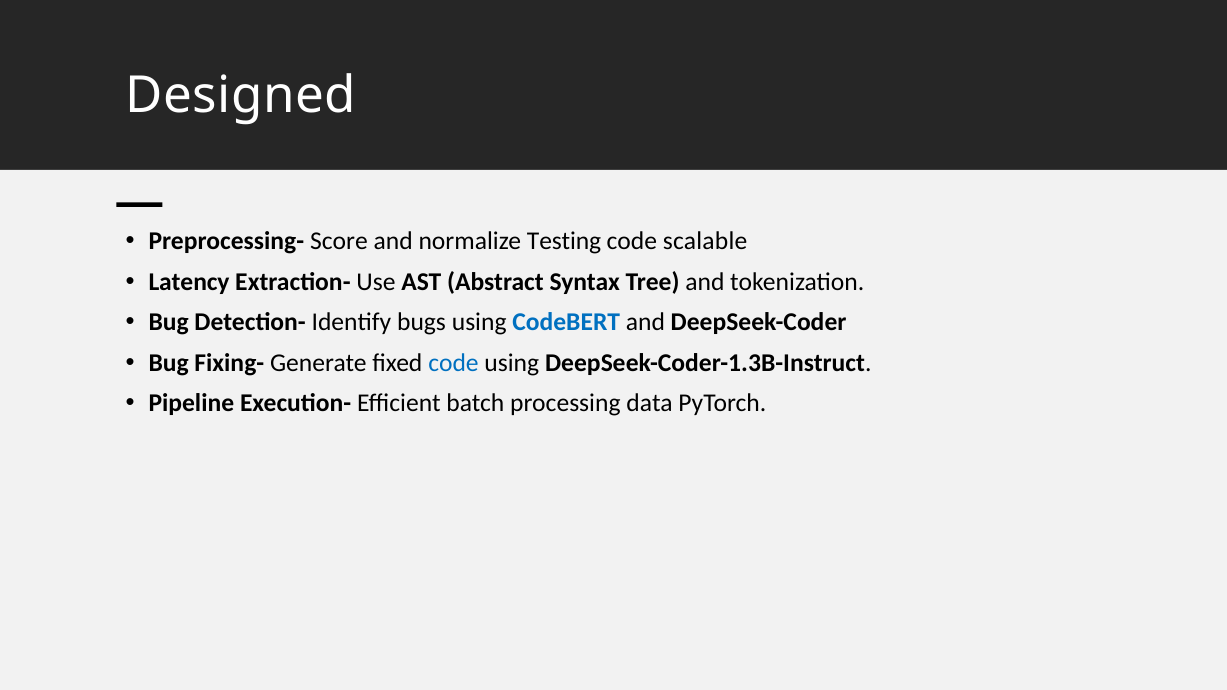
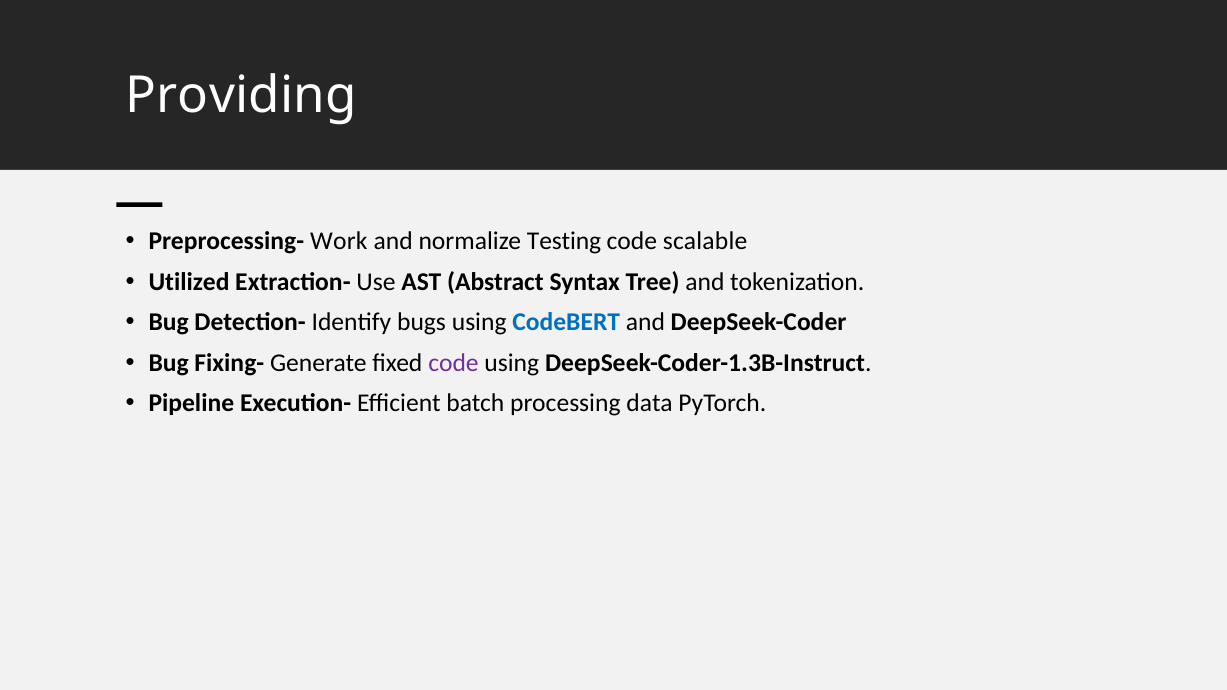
Designed: Designed -> Providing (241, 96)
Score: Score -> Work (339, 241)
Latency: Latency -> Utilized (189, 282)
code colour: blue -> purple (453, 363)
